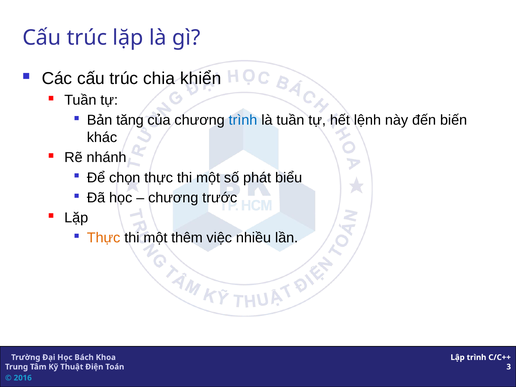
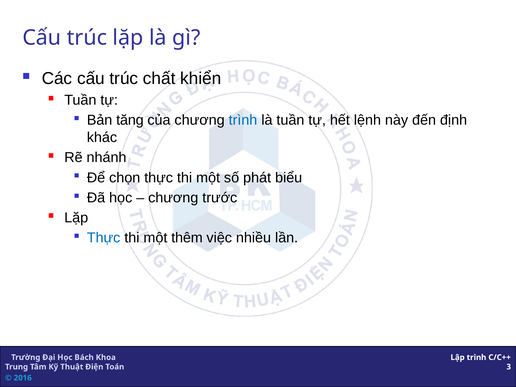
chia: chia -> chất (159, 79)
biến: biến -> định (454, 120)
Thực colour: orange -> blue (104, 238)
